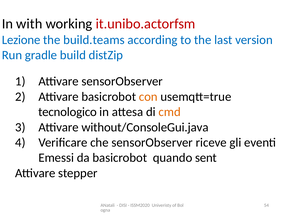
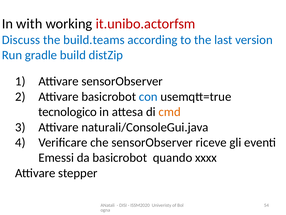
Lezione: Lezione -> Discuss (21, 40)
con colour: orange -> blue (148, 96)
without/ConsoleGui.java: without/ConsoleGui.java -> naturali/ConsoleGui.java (145, 127)
sent: sent -> xxxx (206, 157)
